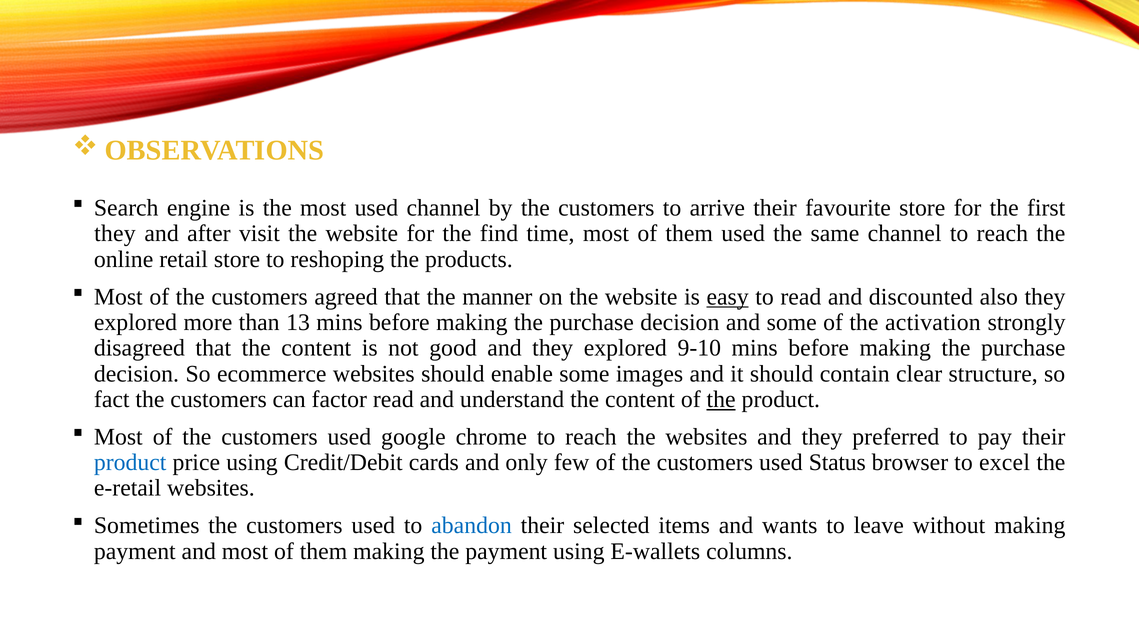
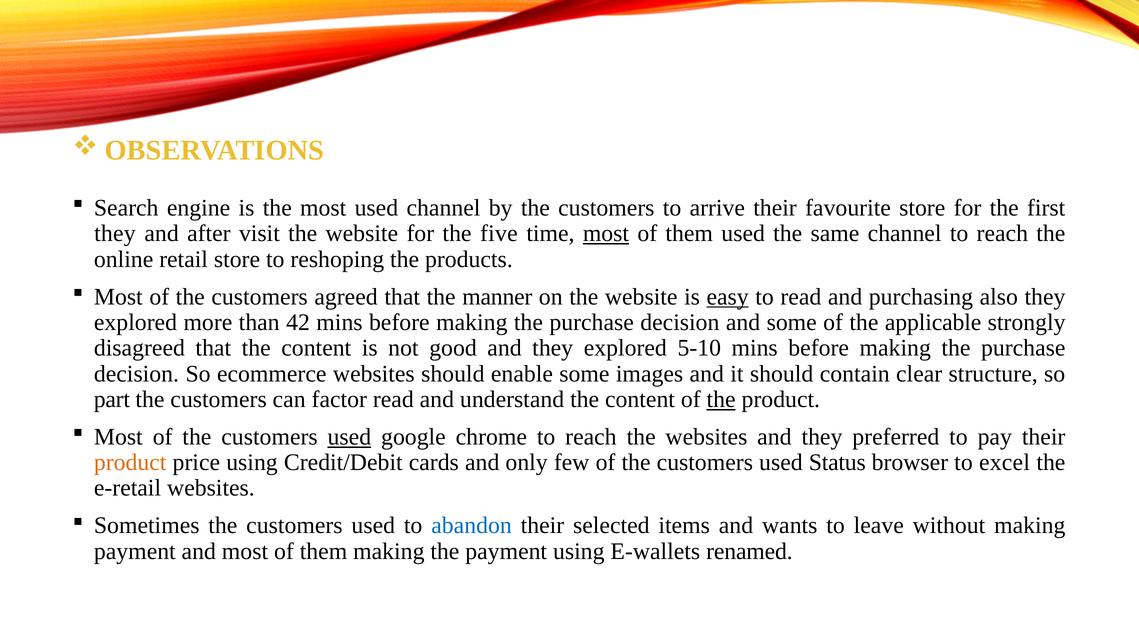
find: find -> five (499, 234)
most underline: none -> present (606, 234)
discounted: discounted -> purchasing (921, 297)
13: 13 -> 42 (298, 322)
activation: activation -> applicable (933, 322)
9-10: 9-10 -> 5-10 (699, 348)
fact: fact -> part (112, 399)
used underline: none -> present (349, 437)
product colour: blue -> orange (130, 462)
columns: columns -> renamed (749, 551)
